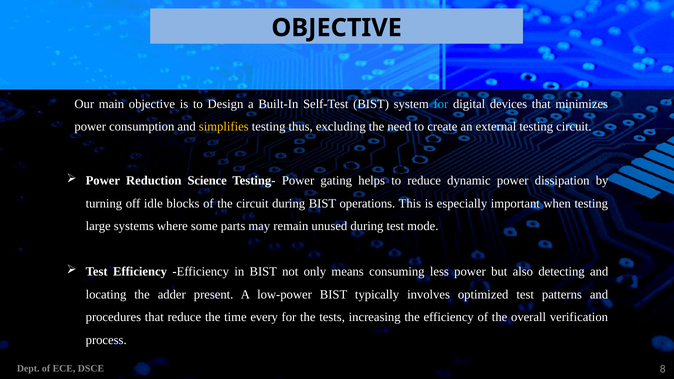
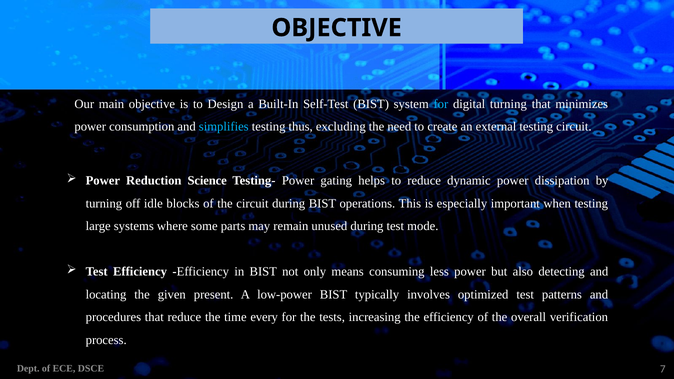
digital devices: devices -> turning (508, 104)
simplifies colour: yellow -> light blue (224, 127)
adder: adder -> given (172, 294)
8: 8 -> 7 (663, 369)
